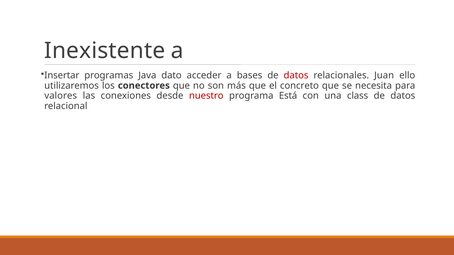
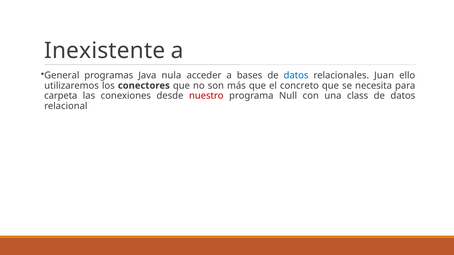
Insertar: Insertar -> General (62, 75)
dato: dato -> nula (171, 75)
datos colour: red -> blue (296, 75)
valores: valores -> carpeta (61, 96)
Está: Está -> Null (288, 96)
